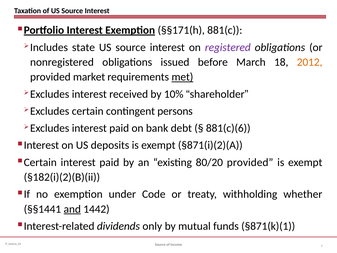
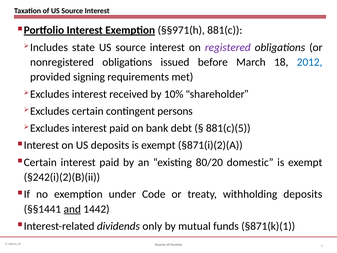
§§171(h: §§171(h -> §§971(h (181, 30)
2012 colour: orange -> blue (310, 62)
market: market -> signing (89, 77)
met underline: present -> none (182, 77)
881(c)(6: 881(c)(6 -> 881(c)(5 (228, 128)
80/20 provided: provided -> domestic (250, 162)
§182(i)(2)(B)(ii: §182(i)(2)(B)(ii -> §242(i)(2)(B)(ii (62, 177)
withholding whether: whether -> deposits (303, 194)
